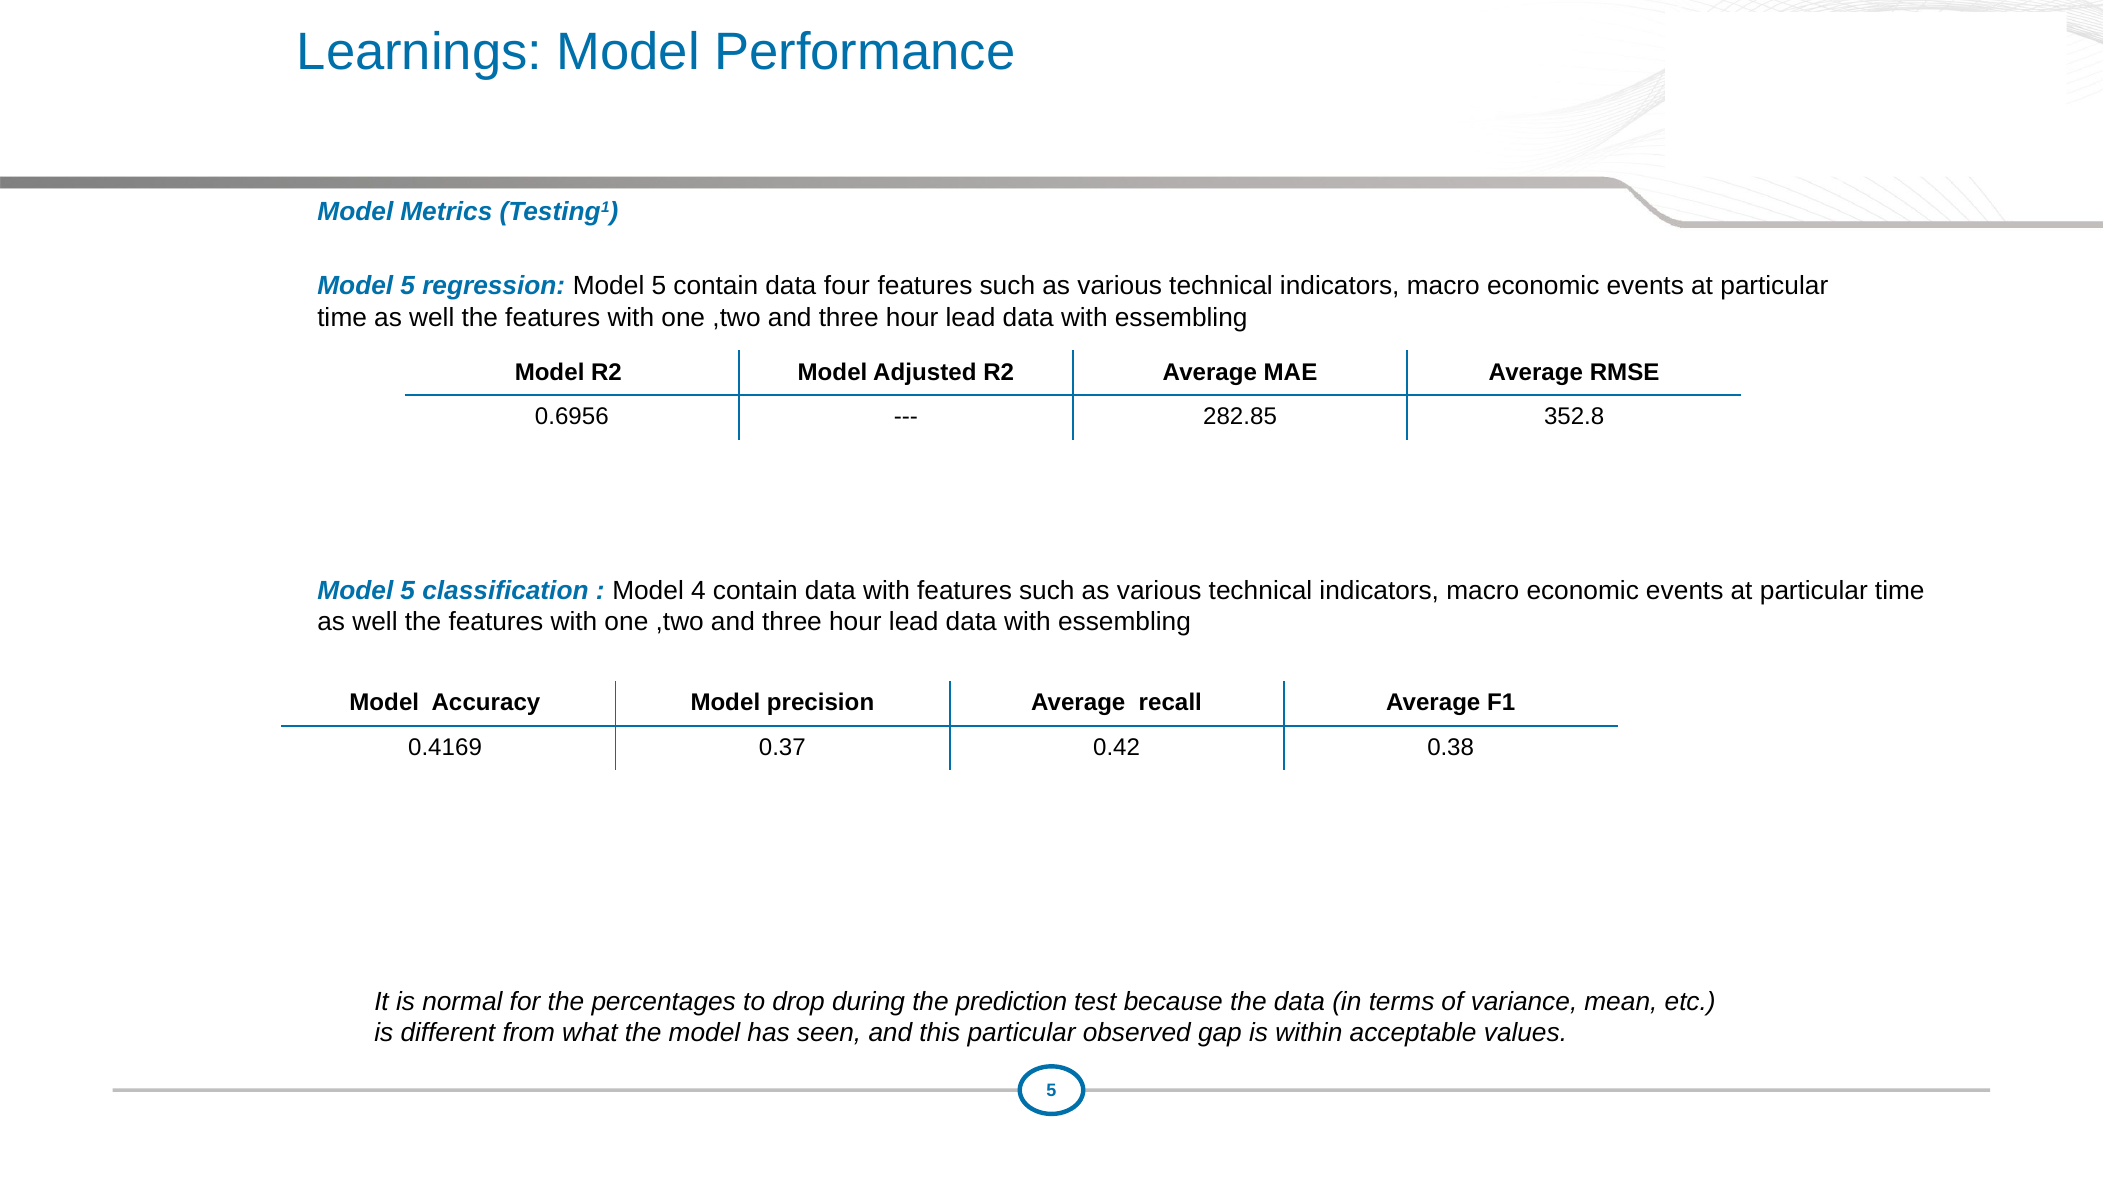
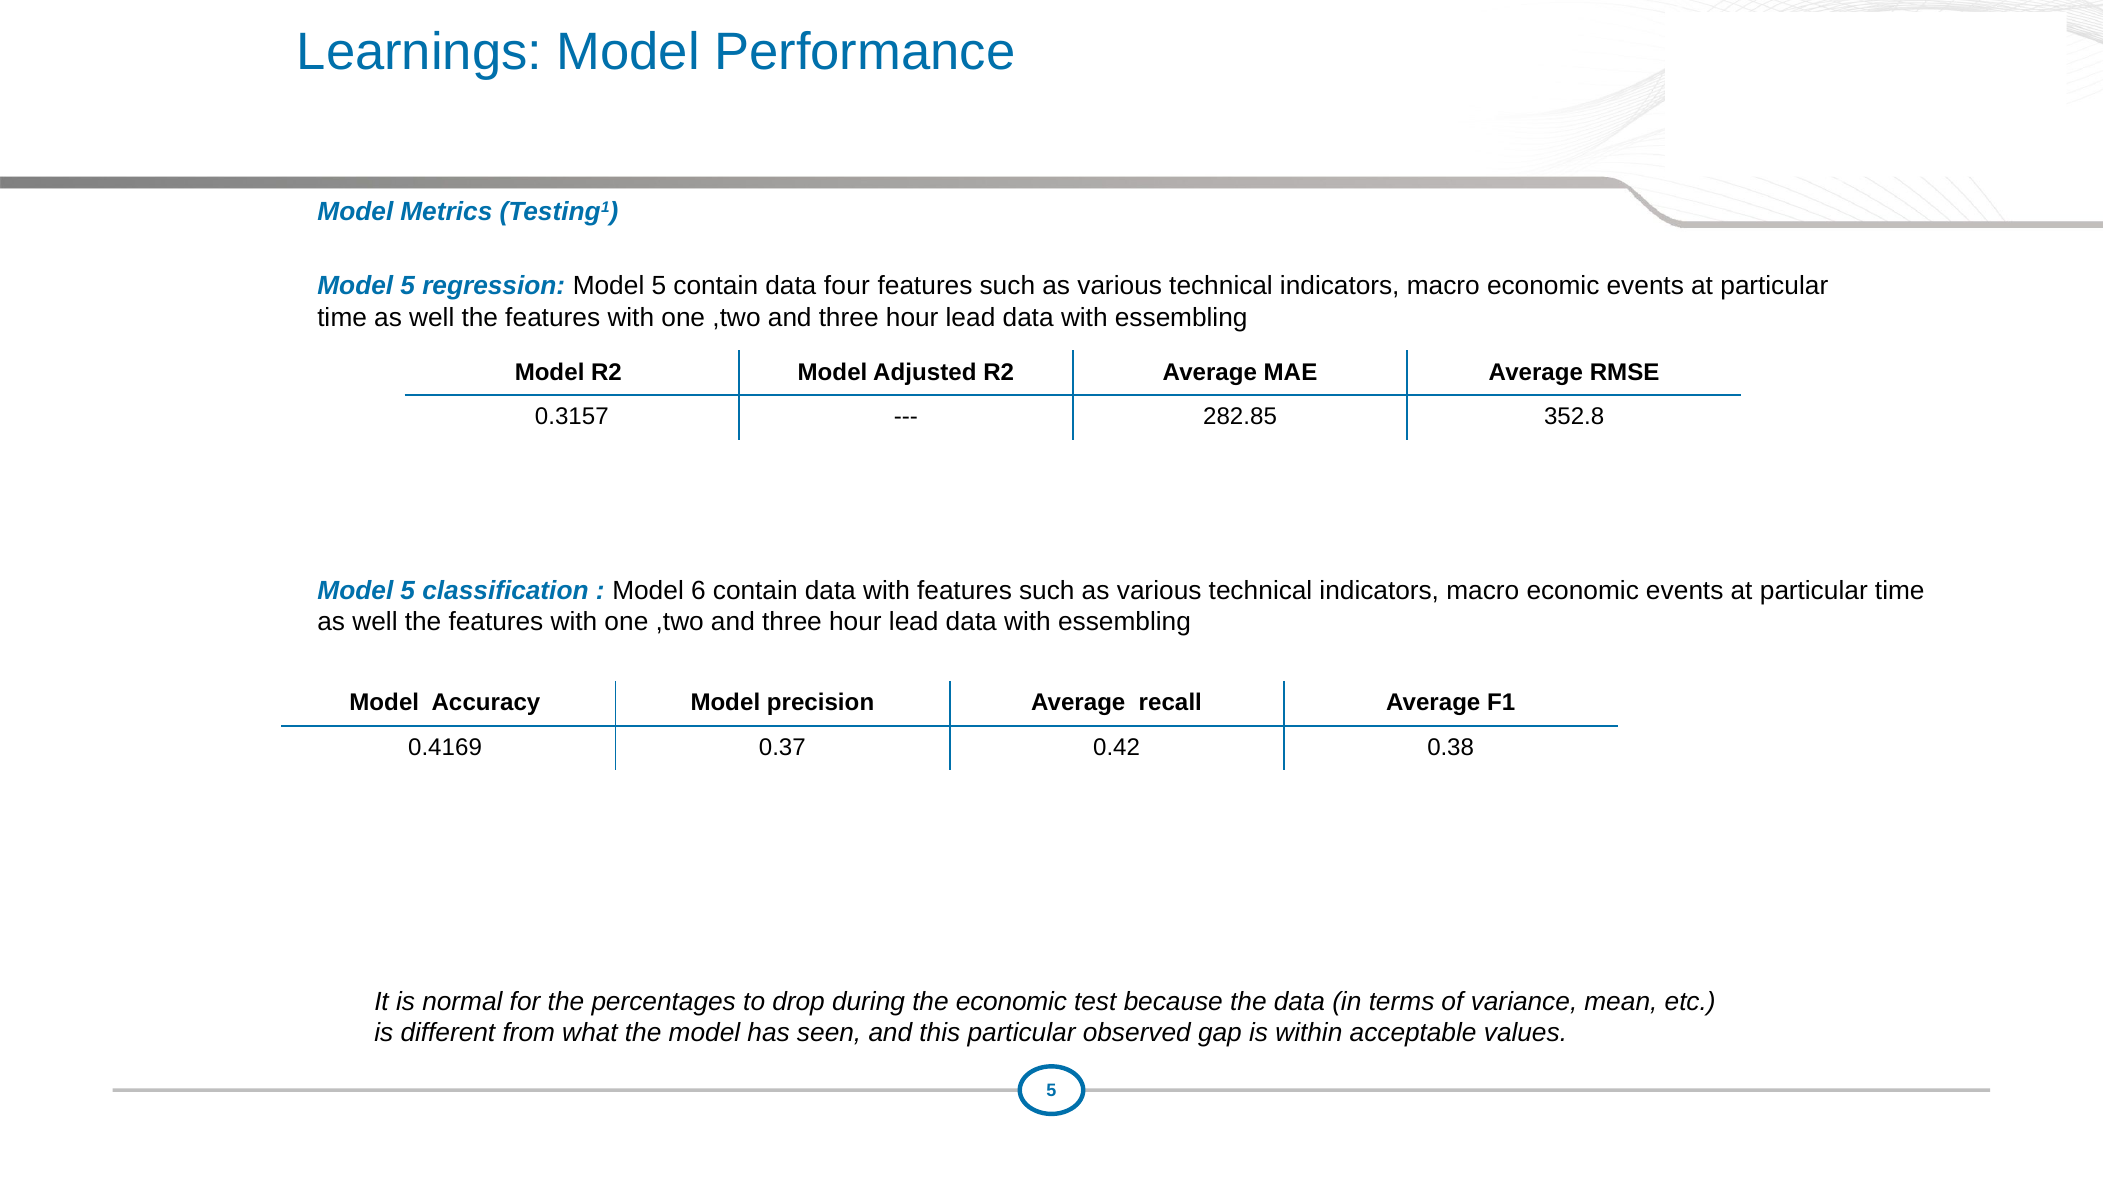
0.6956: 0.6956 -> 0.3157 (572, 417)
4: 4 -> 6 (698, 591)
the prediction: prediction -> economic (1011, 1002)
